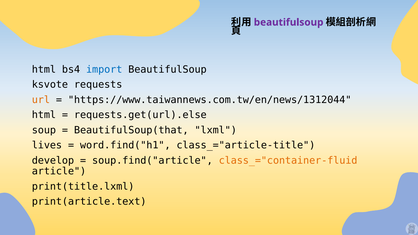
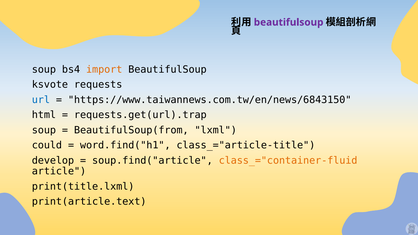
html: html -> soup (44, 70)
import colour: blue -> orange (104, 70)
url colour: orange -> blue (41, 100)
https://www.taiwannews.com.tw/en/news/1312044: https://www.taiwannews.com.tw/en/news/1312044 -> https://www.taiwannews.com.tw/en/news/6843150 (210, 100)
requests.get(url).else: requests.get(url).else -> requests.get(url).trap (140, 115)
BeautifulSoup(that: BeautifulSoup(that -> BeautifulSoup(from (131, 130)
lives: lives -> could (47, 145)
